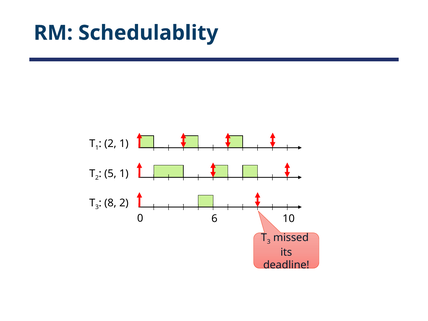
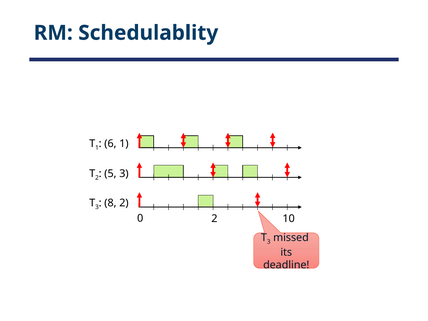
2: 2 -> 6 (110, 144)
5 1: 1 -> 3 (124, 174)
0 6: 6 -> 2 (214, 219)
